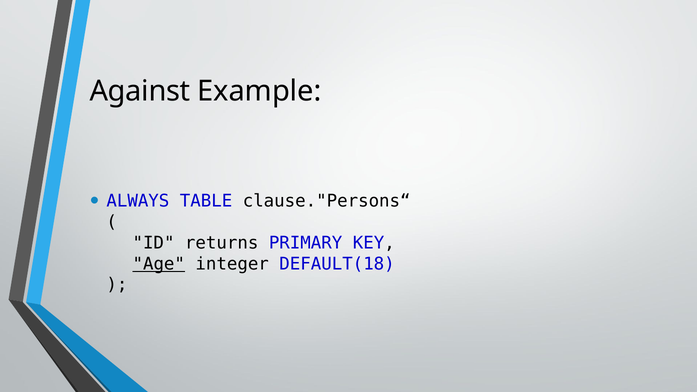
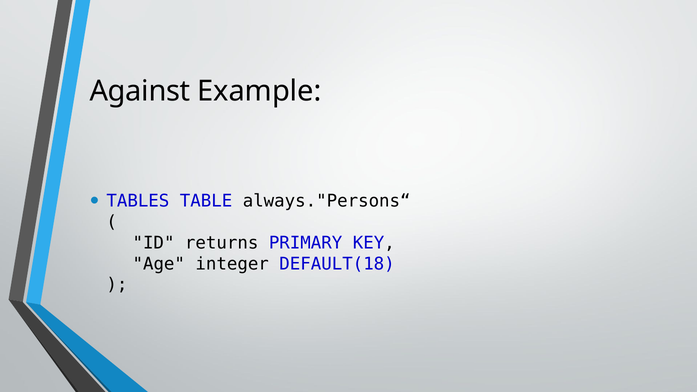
ALWAYS: ALWAYS -> TABLES (138, 201)
clause."Persons“: clause."Persons“ -> always."Persons“ (327, 201)
Age underline: present -> none (159, 264)
